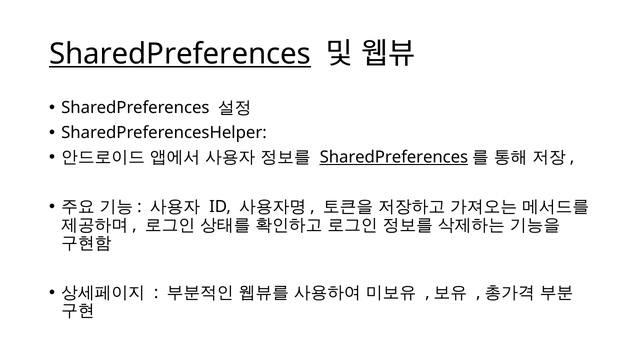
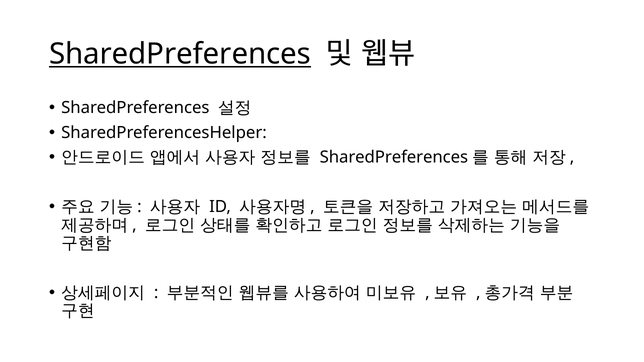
SharedPreferences underline: present -> none (394, 157)
